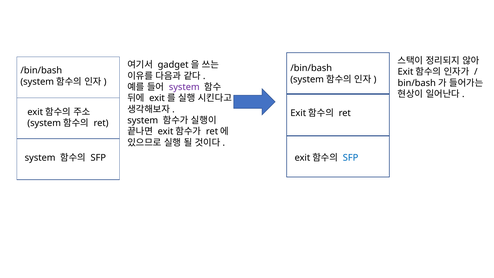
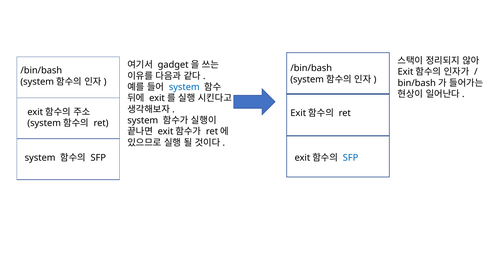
system colour: purple -> blue (184, 87)
